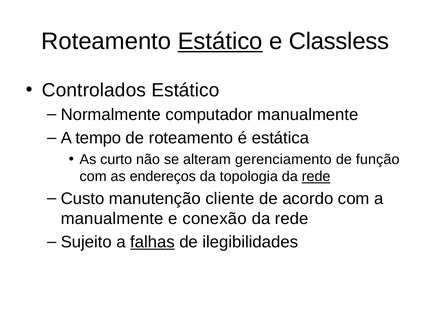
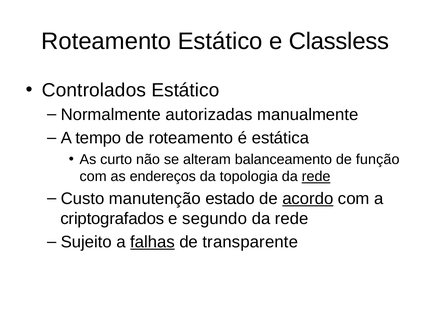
Estático underline: present -> none (220, 41)
computador: computador -> autorizadas (209, 115)
gerenciamento: gerenciamento -> balanceamento (283, 160)
cliente: cliente -> estado (230, 199)
acordo underline: none -> present (308, 199)
manualmente: manualmente -> criptografados (112, 219)
conexão: conexão -> segundo (215, 219)
ilegibilidades: ilegibilidades -> transparente (250, 243)
